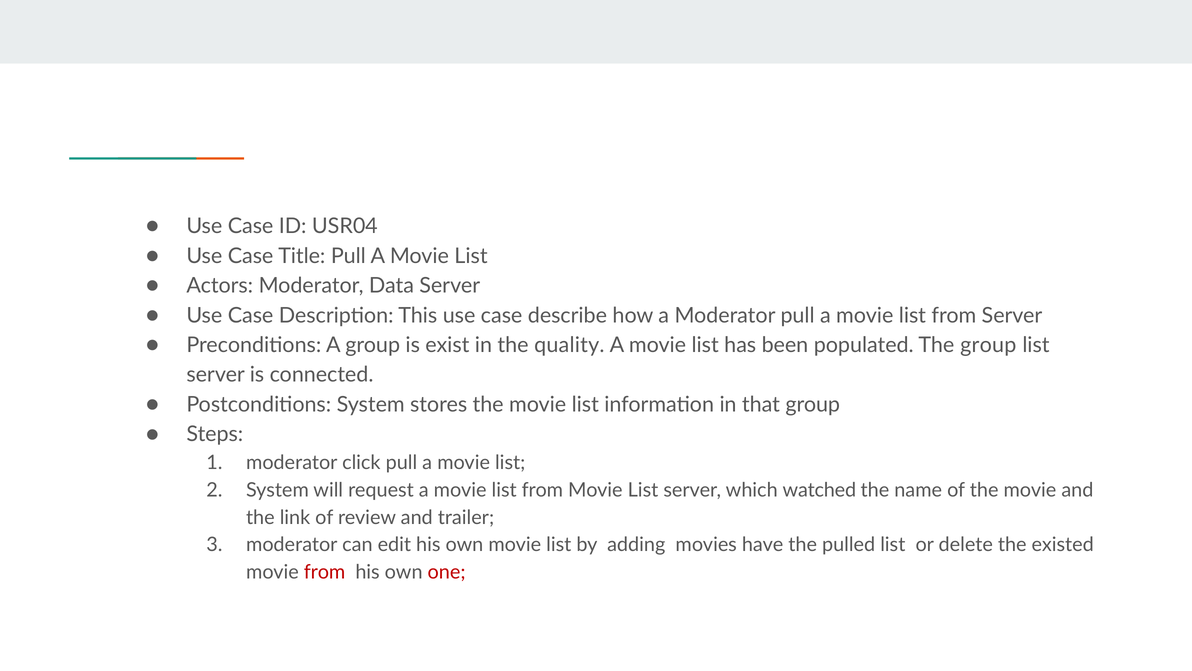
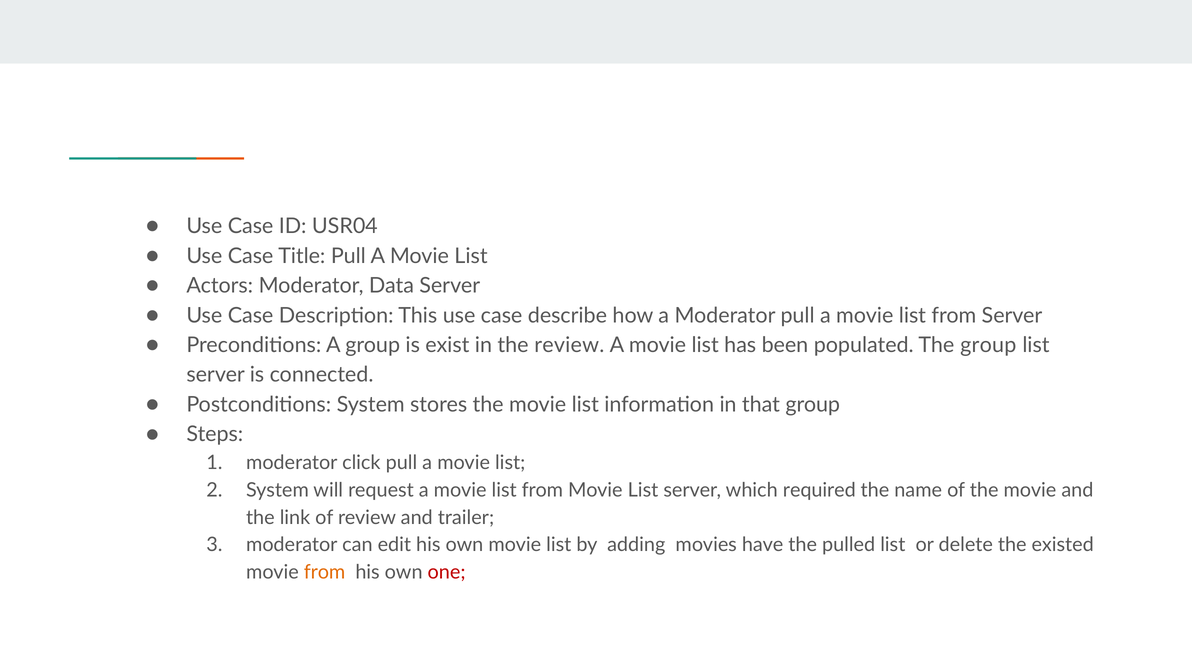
the quality: quality -> review (569, 345)
watched: watched -> required (819, 490)
from colour: red -> orange (325, 572)
